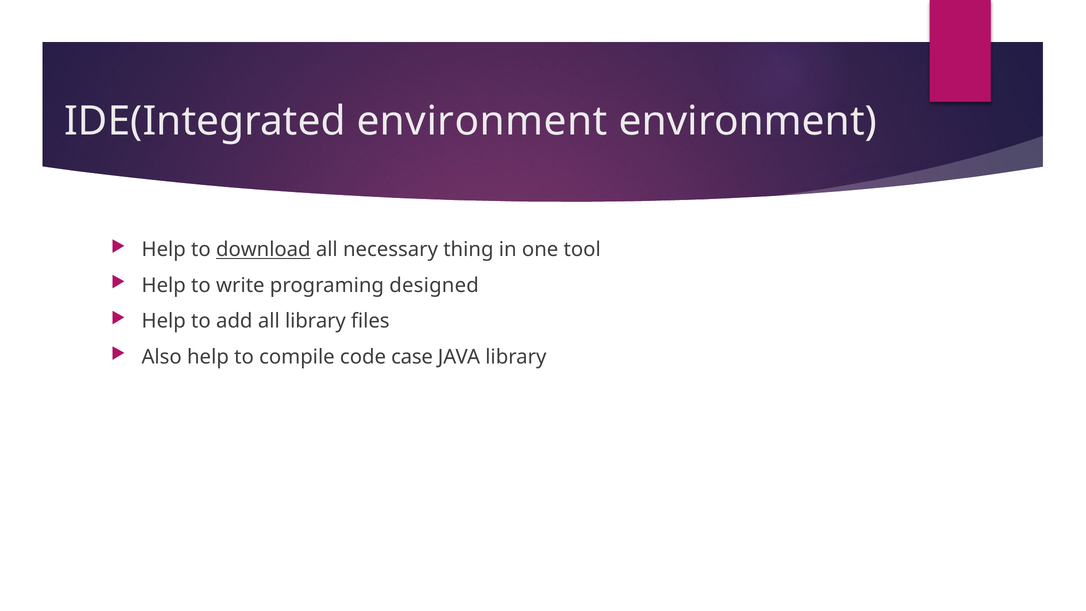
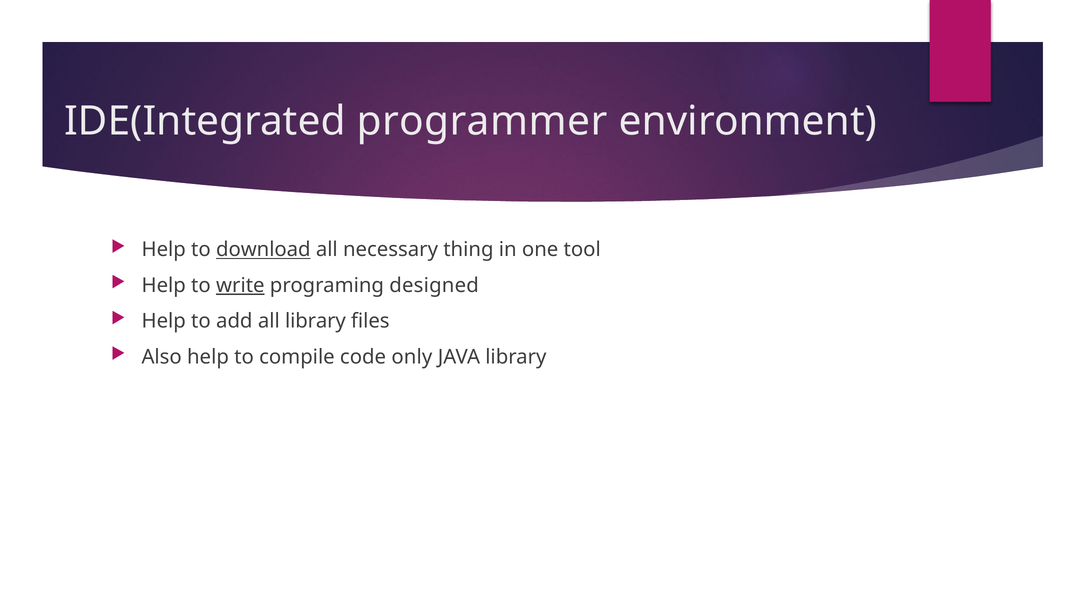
IDE(Integrated environment: environment -> programmer (482, 121)
write underline: none -> present (240, 285)
case: case -> only (412, 357)
